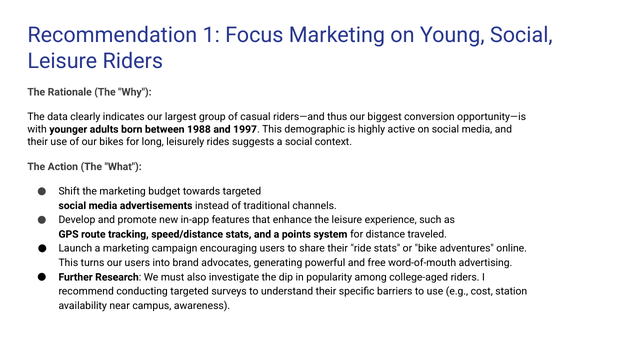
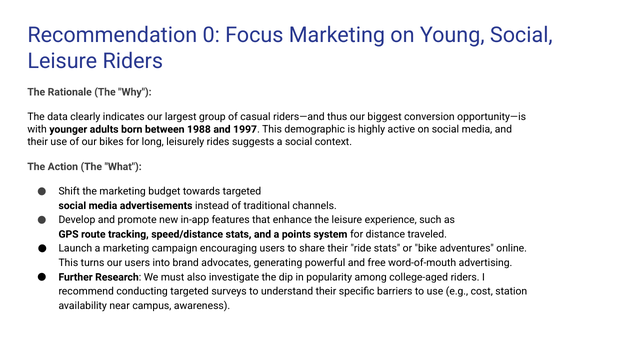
1: 1 -> 0 (211, 35)
